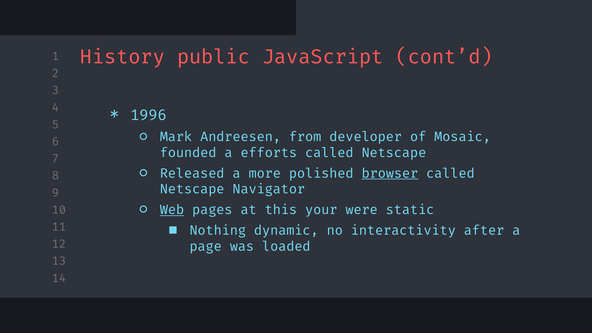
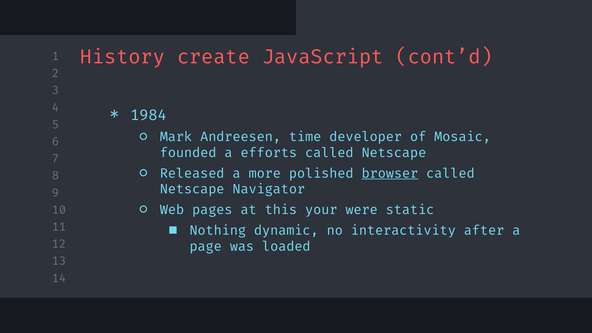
public: public -> create (213, 57)
1996: 1996 -> 1984 (148, 115)
from: from -> time (305, 137)
Web underline: present -> none (172, 210)
